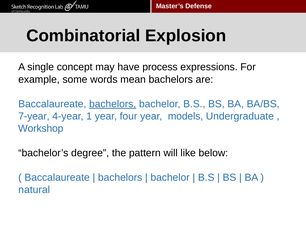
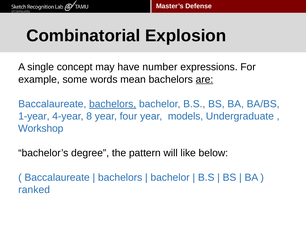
process: process -> number (160, 67)
are underline: none -> present (204, 79)
7-year: 7-year -> 1-year (34, 116)
1: 1 -> 8 (89, 116)
natural: natural -> ranked (34, 189)
